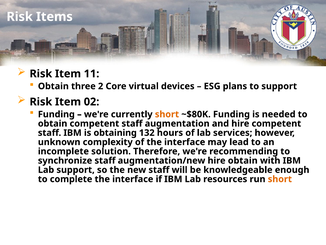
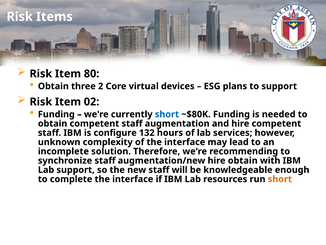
11: 11 -> 80 (92, 74)
short colour: orange -> blue (167, 114)
obtaining: obtaining -> configure (115, 133)
